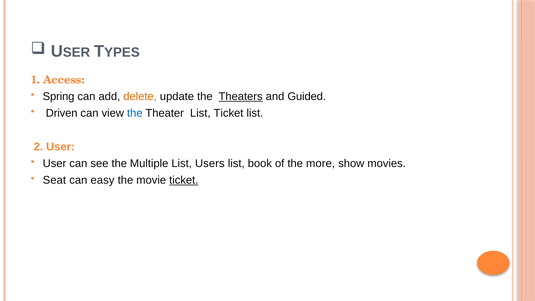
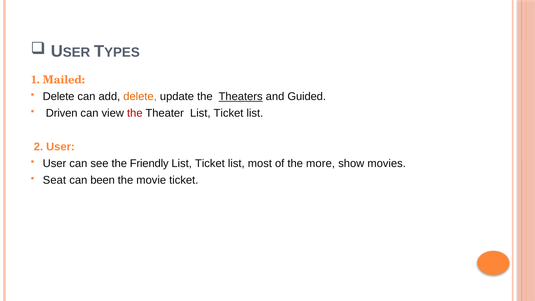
Access: Access -> Mailed (64, 80)
Spring: Spring -> Delete (59, 96)
the colour: blue -> red (135, 113)
Multiple: Multiple -> Friendly (149, 163)
Users: Users -> Ticket (210, 163)
book: book -> most (260, 163)
easy: easy -> been (103, 180)
ticket underline: present -> none (184, 180)
